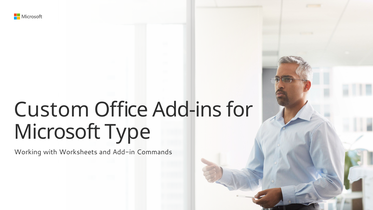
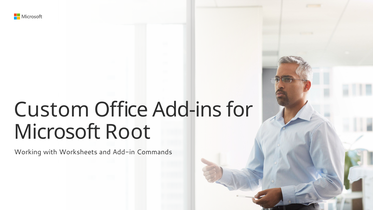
Type: Type -> Root (128, 132)
